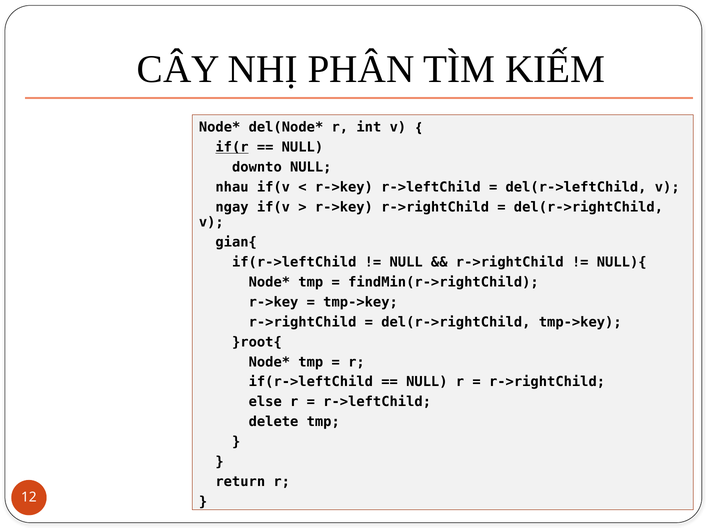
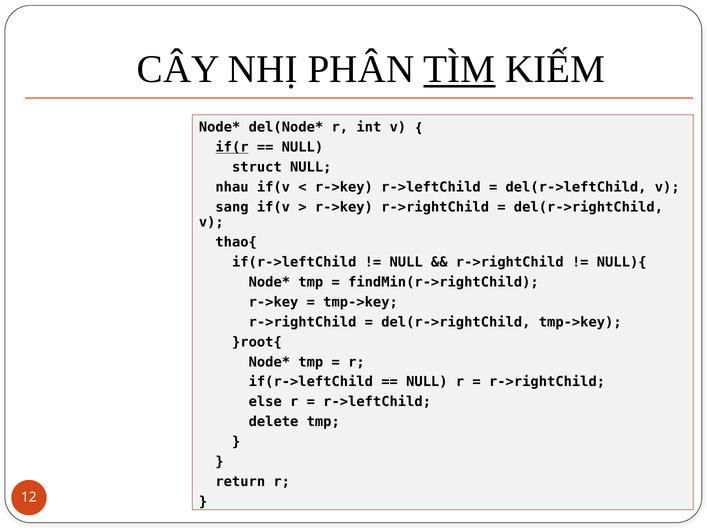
TÌM underline: none -> present (459, 69)
downto: downto -> struct (257, 167)
ngay: ngay -> sang (232, 207)
gian{: gian{ -> thao{ (236, 242)
